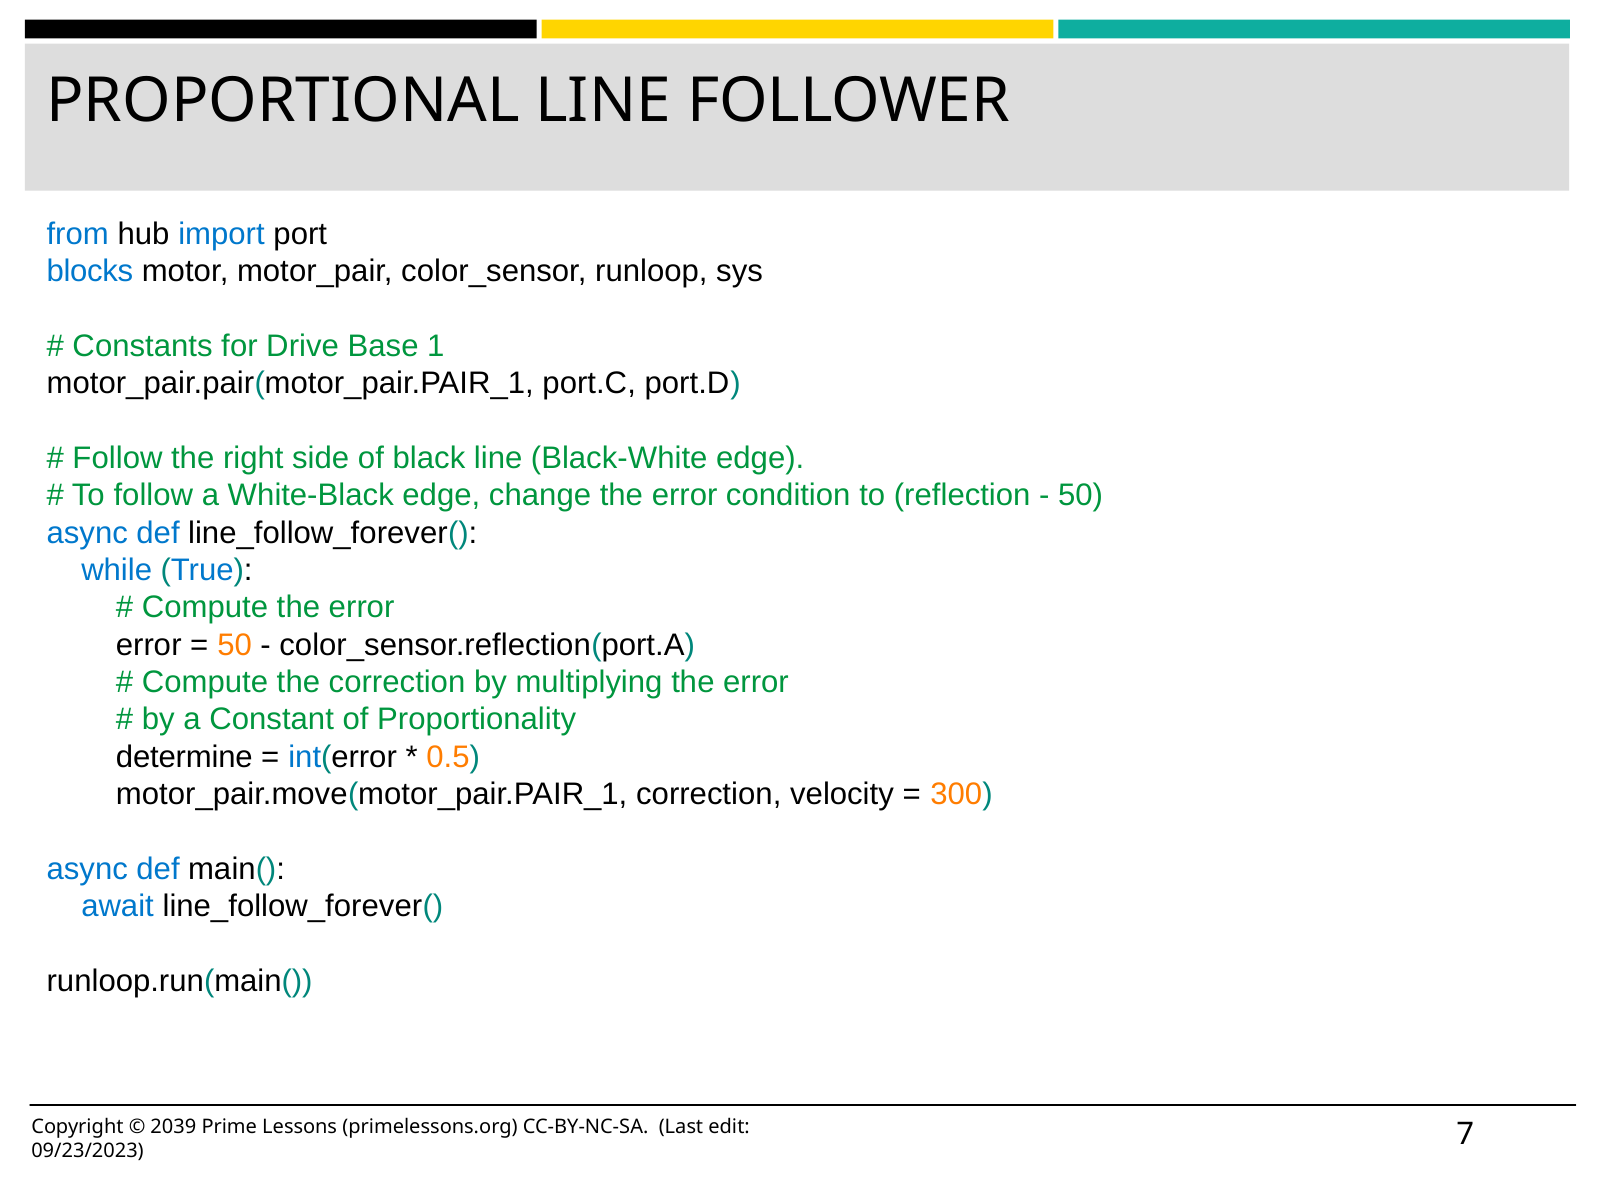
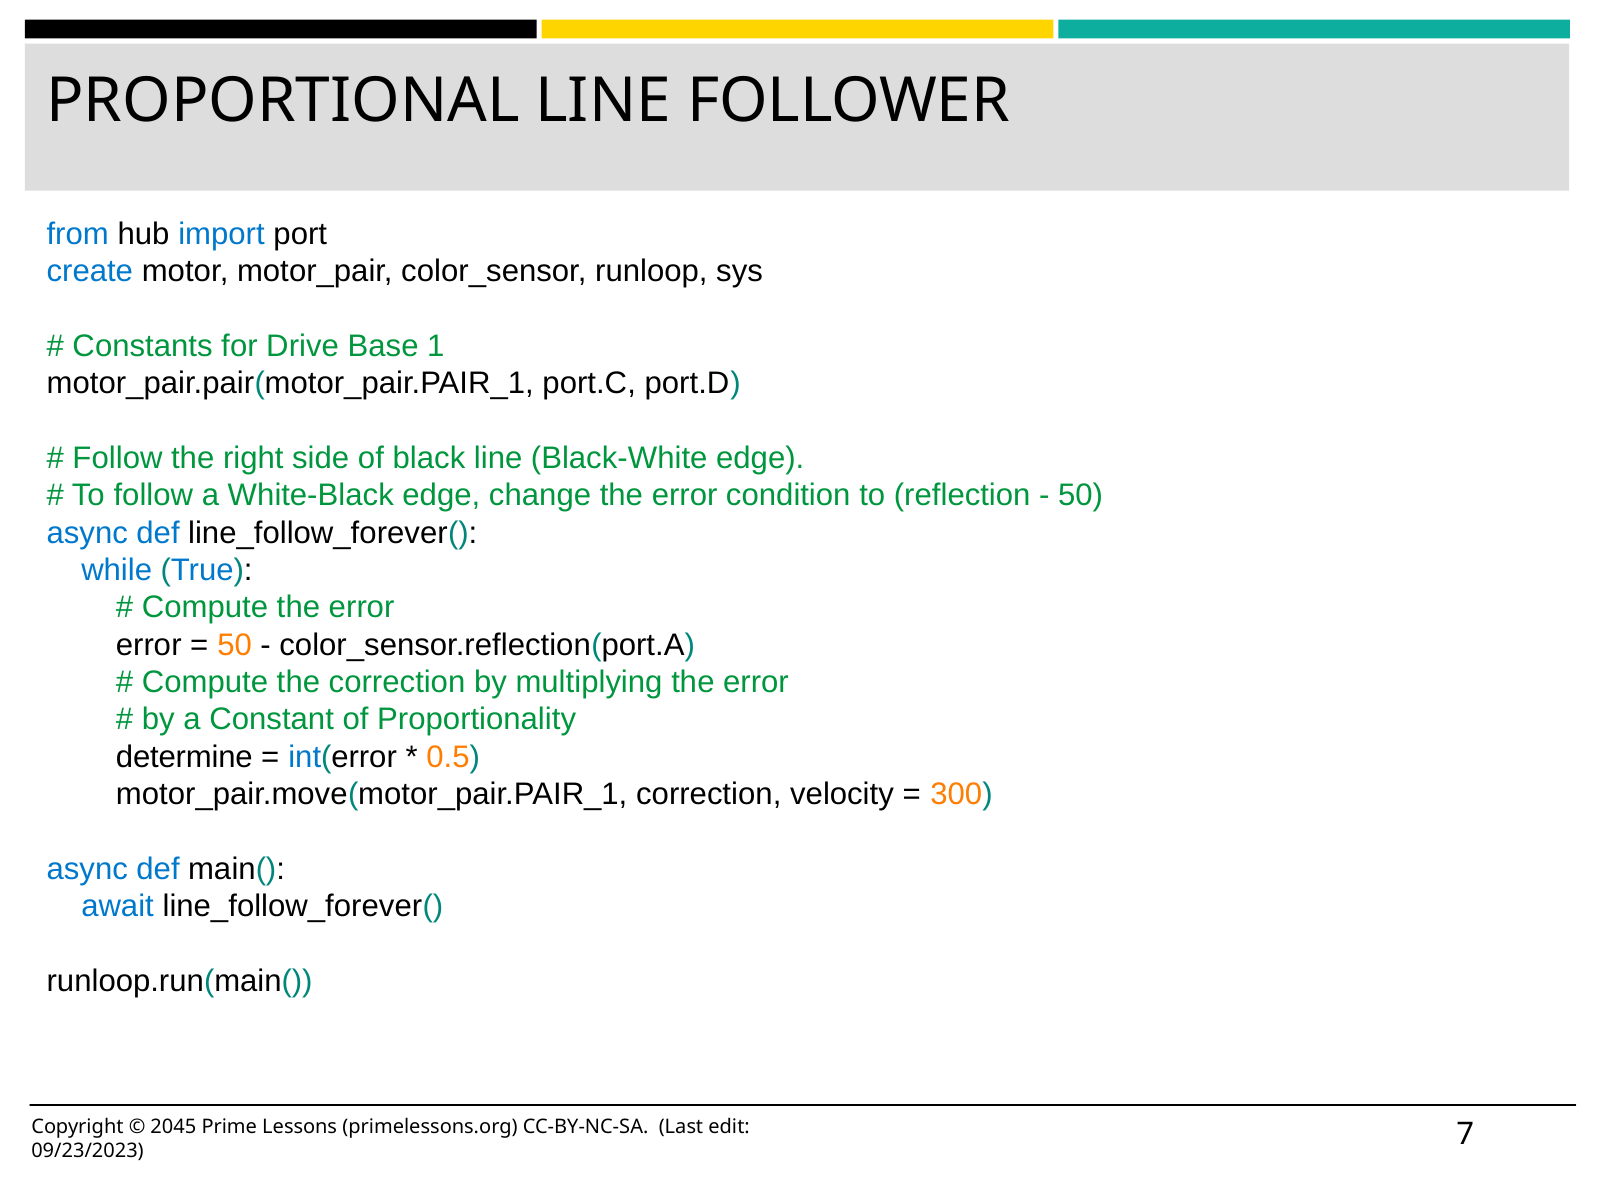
blocks: blocks -> create (90, 271)
2039: 2039 -> 2045 (173, 1127)
